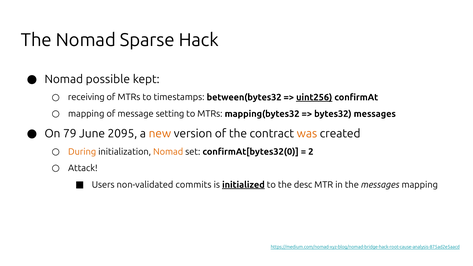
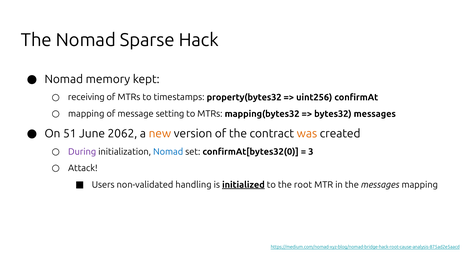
possible: possible -> memory (108, 79)
between(bytes32: between(bytes32 -> property(bytes32 (244, 97)
uint256 underline: present -> none (314, 97)
79: 79 -> 51 (70, 134)
2095: 2095 -> 2062 (122, 134)
During colour: orange -> purple (82, 152)
Nomad colour: orange -> blue (168, 152)
2: 2 -> 3 (311, 152)
commits: commits -> handling (194, 185)
desc: desc -> root (303, 185)
